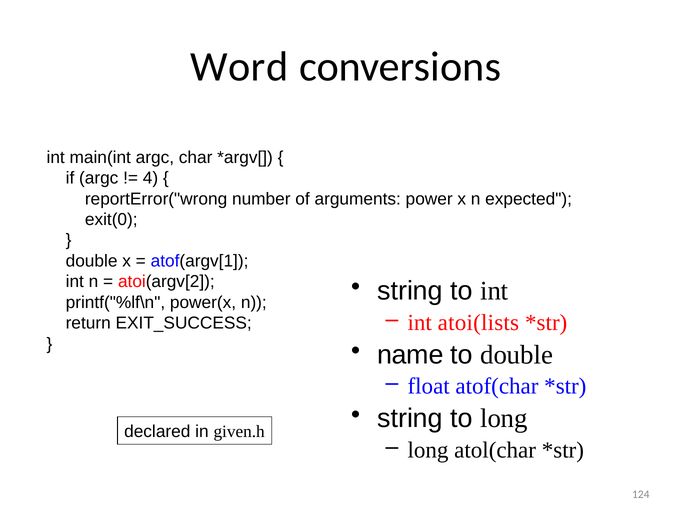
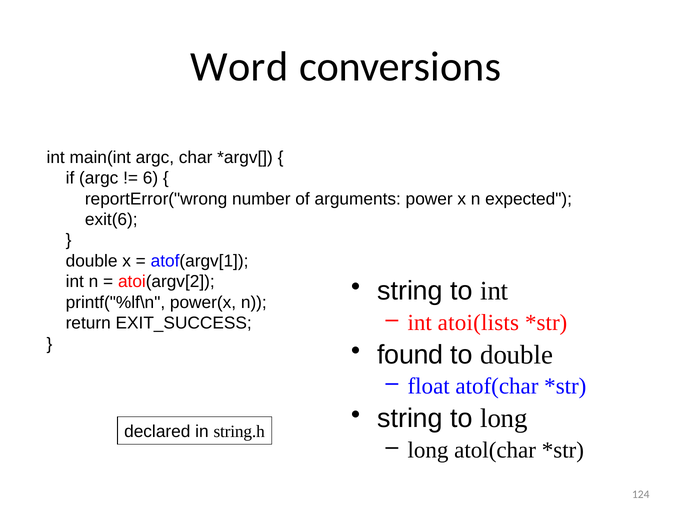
4: 4 -> 6 (151, 178)
exit(0: exit(0 -> exit(6 (111, 220)
name: name -> found (410, 355)
given.h: given.h -> string.h (239, 432)
